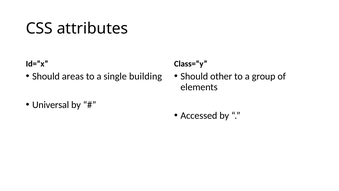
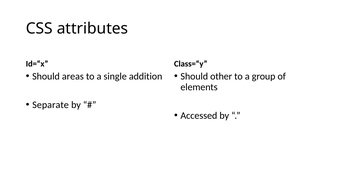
building: building -> addition (146, 76)
Universal: Universal -> Separate (51, 105)
